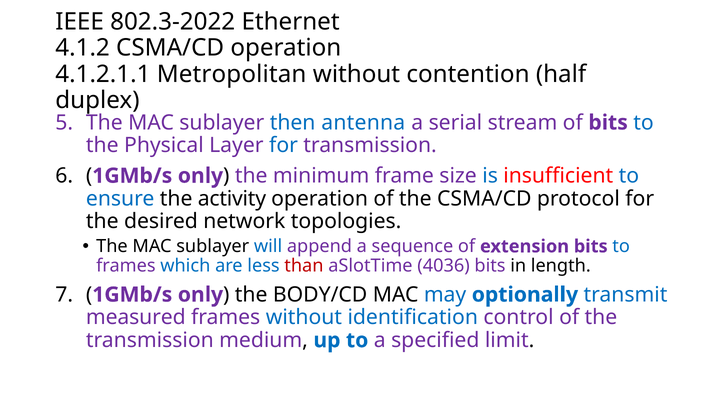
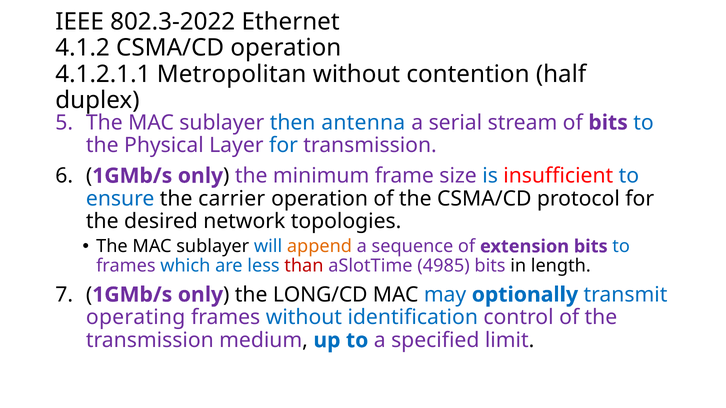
activity: activity -> carrier (232, 199)
append colour: purple -> orange (319, 247)
4036: 4036 -> 4985 (444, 266)
BODY/CD: BODY/CD -> LONG/CD (320, 295)
measured: measured -> operating (136, 318)
